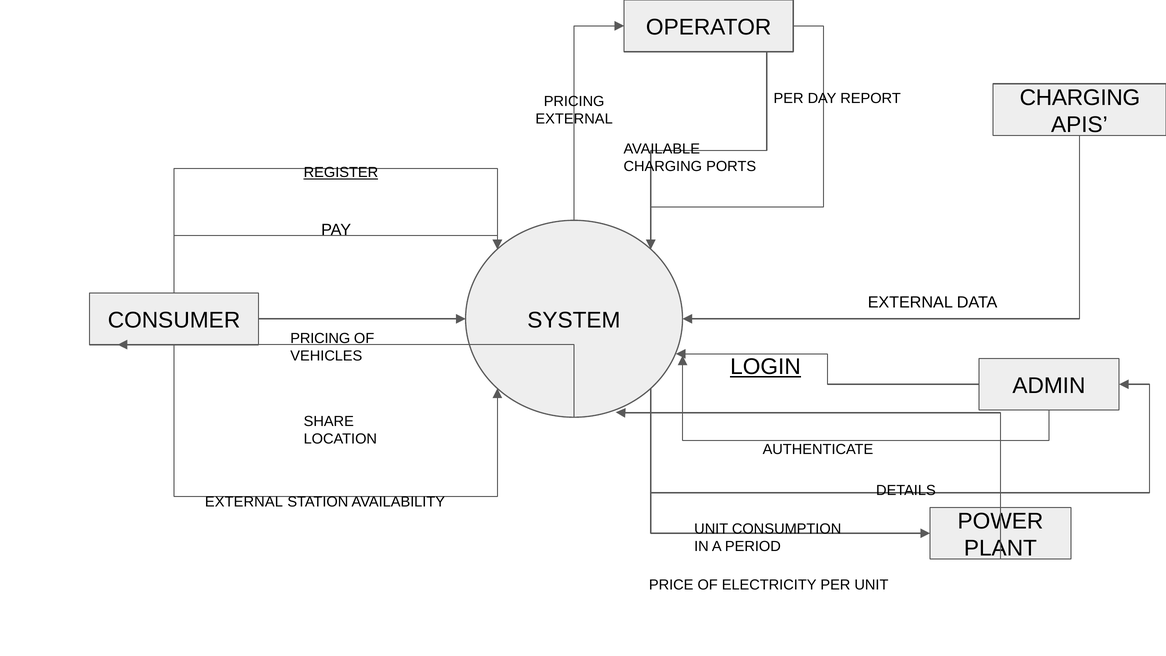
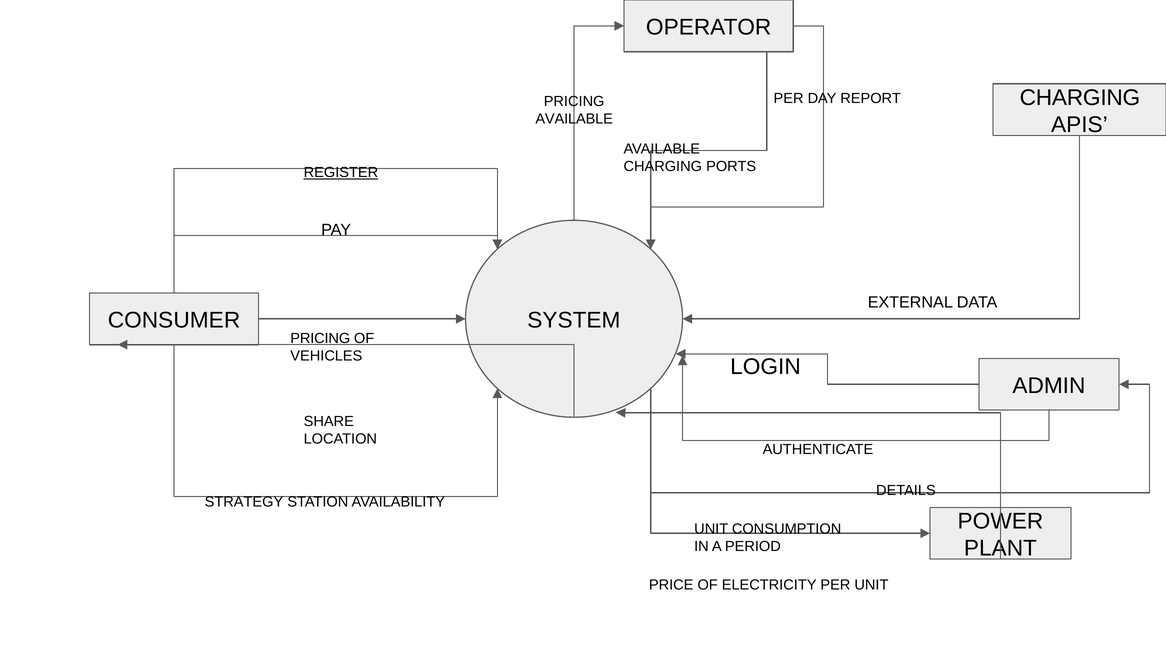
EXTERNAL: EXTERNAL -> AVAILABLE (574, 119)
LOGIN underline: present -> none (765, 367)
EXTERNAL: EXTERNAL -> STRATEGY (244, 502)
